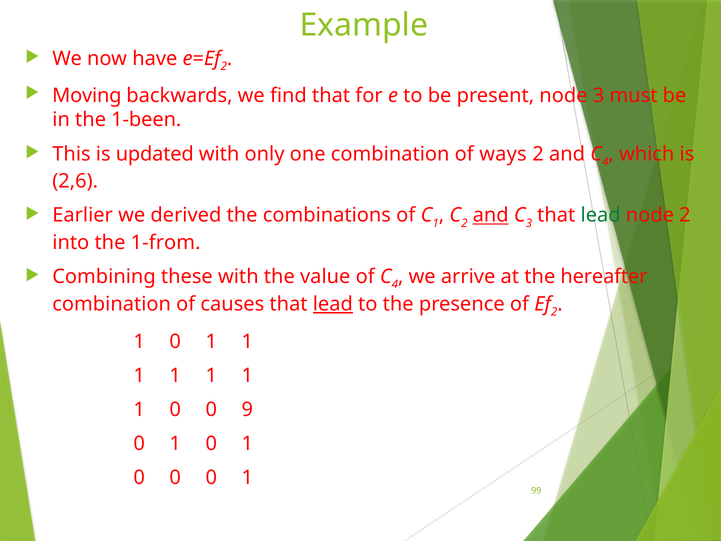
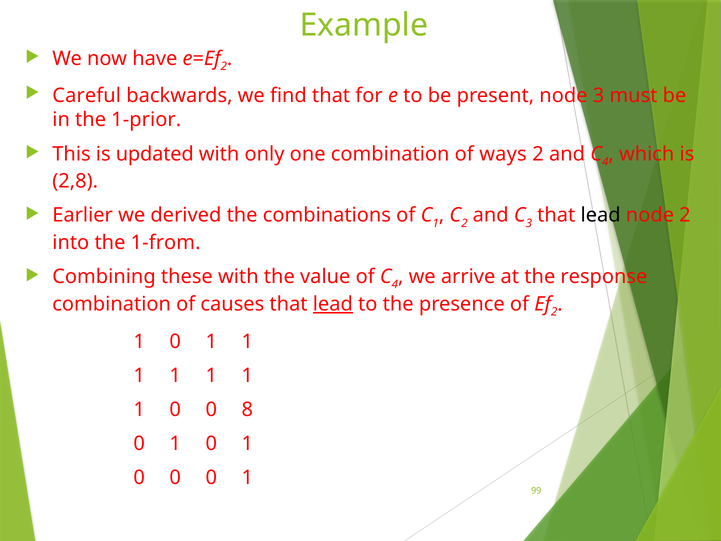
Moving: Moving -> Careful (87, 96)
1-been: 1-been -> 1-prior (146, 120)
2,6: 2,6 -> 2,8 (75, 181)
and underline: present -> none (491, 215)
lead colour: green -> black (601, 215)
hereafter: hereafter -> response (604, 277)
9: 9 -> 8 (247, 409)
